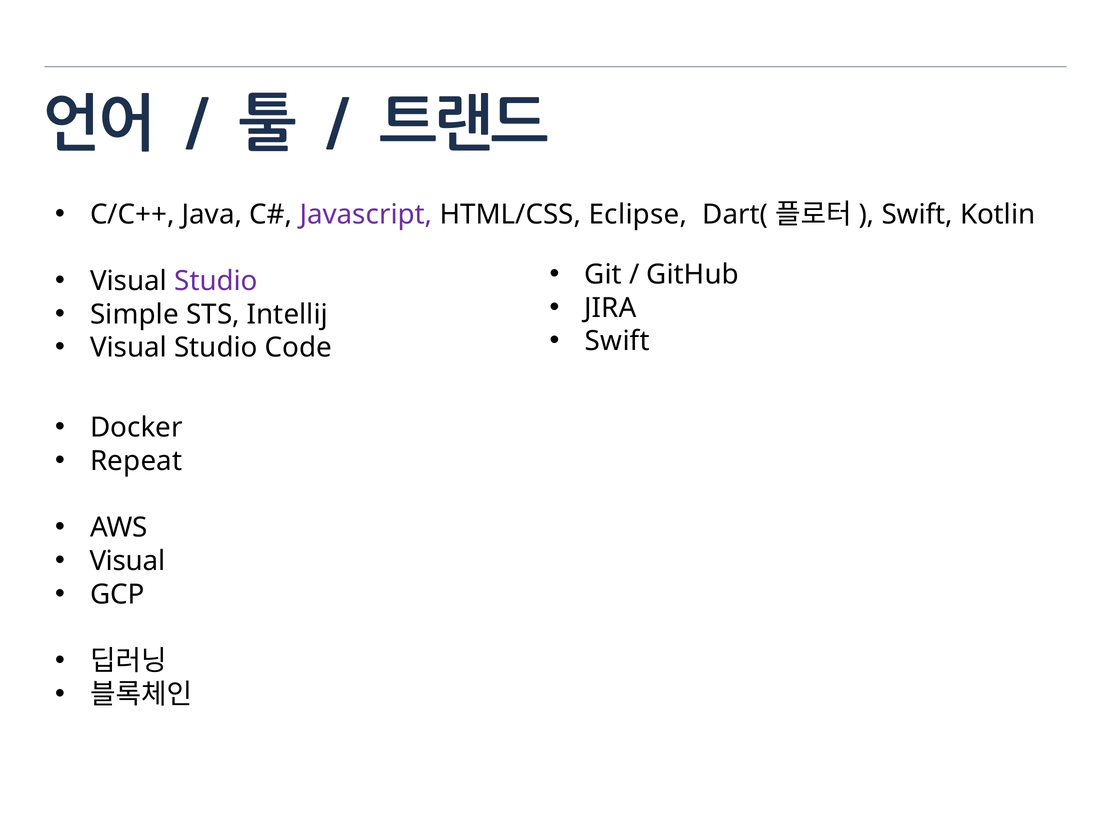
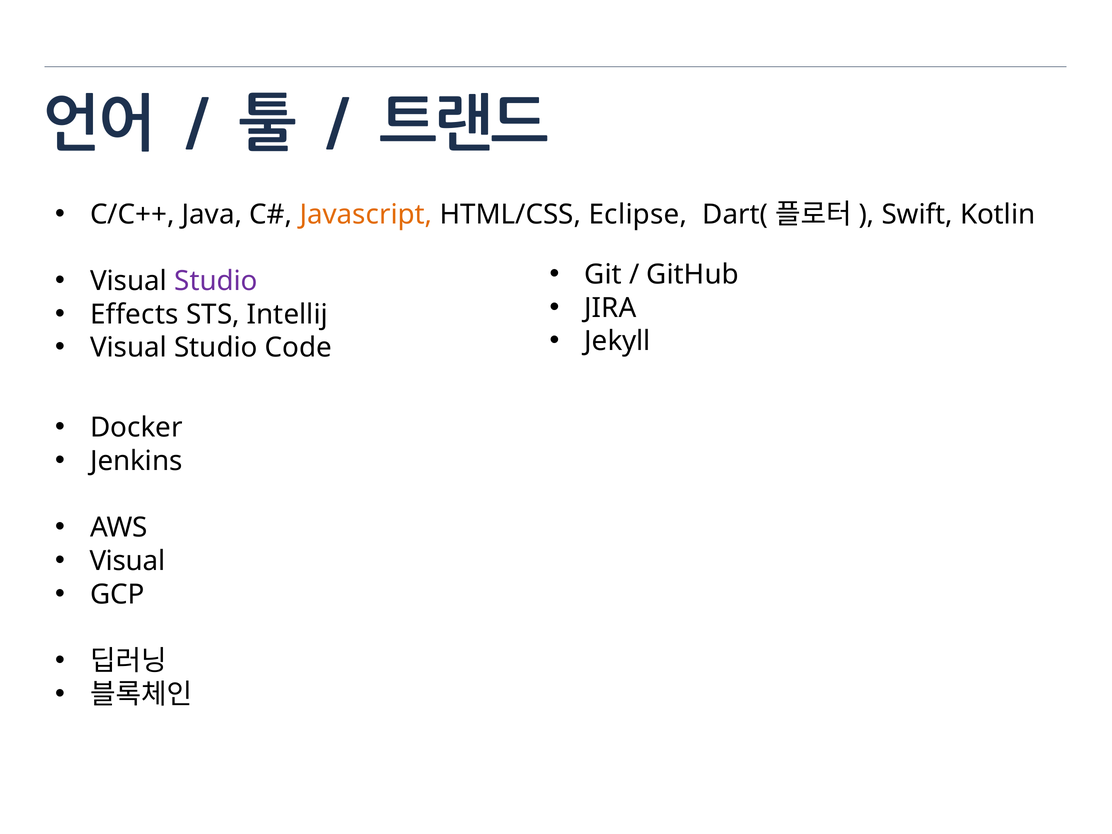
Javascript colour: purple -> orange (366, 214)
Simple: Simple -> Effects (134, 314)
Swift: Swift -> Jekyll (618, 341)
Repeat: Repeat -> Jenkins (136, 461)
